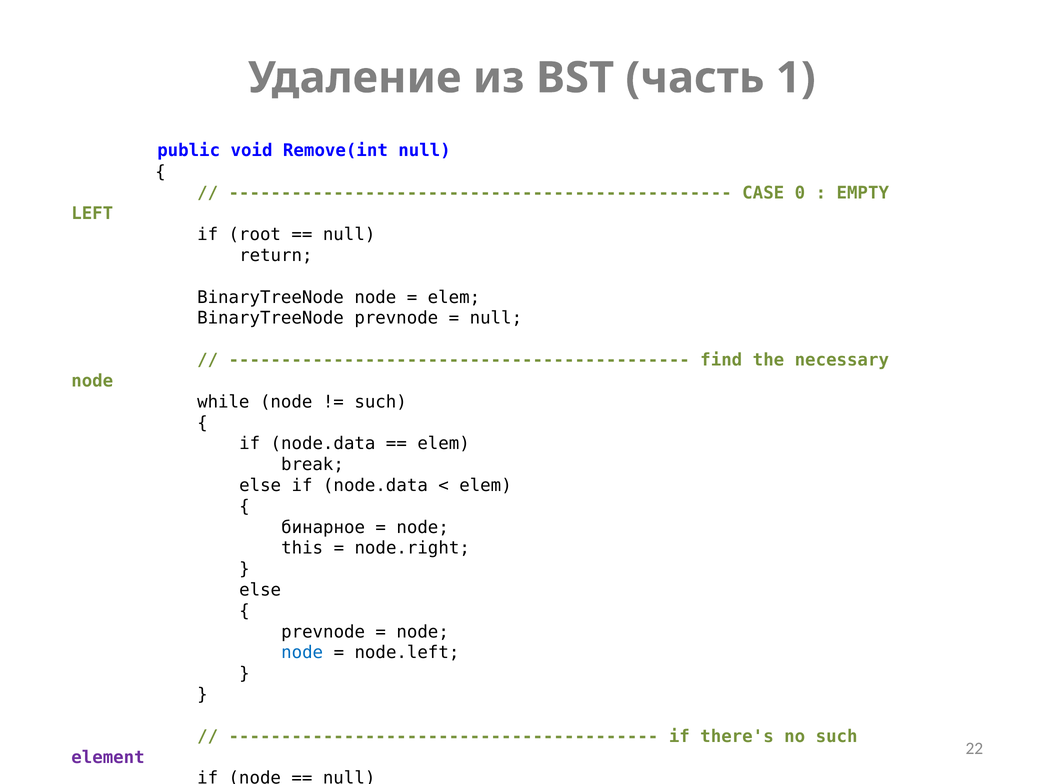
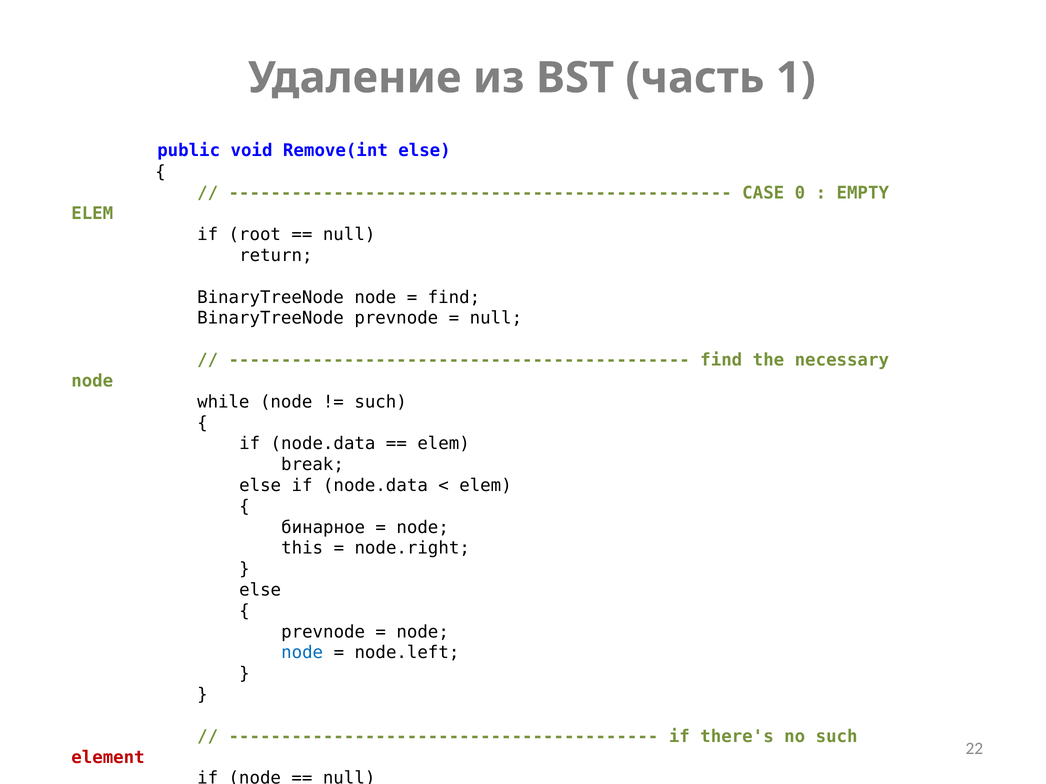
Remove(int null: null -> else (424, 150)
LEFT: LEFT -> ELEM (92, 214)
elem: elem -> find (454, 298)
element colour: purple -> red (108, 758)
